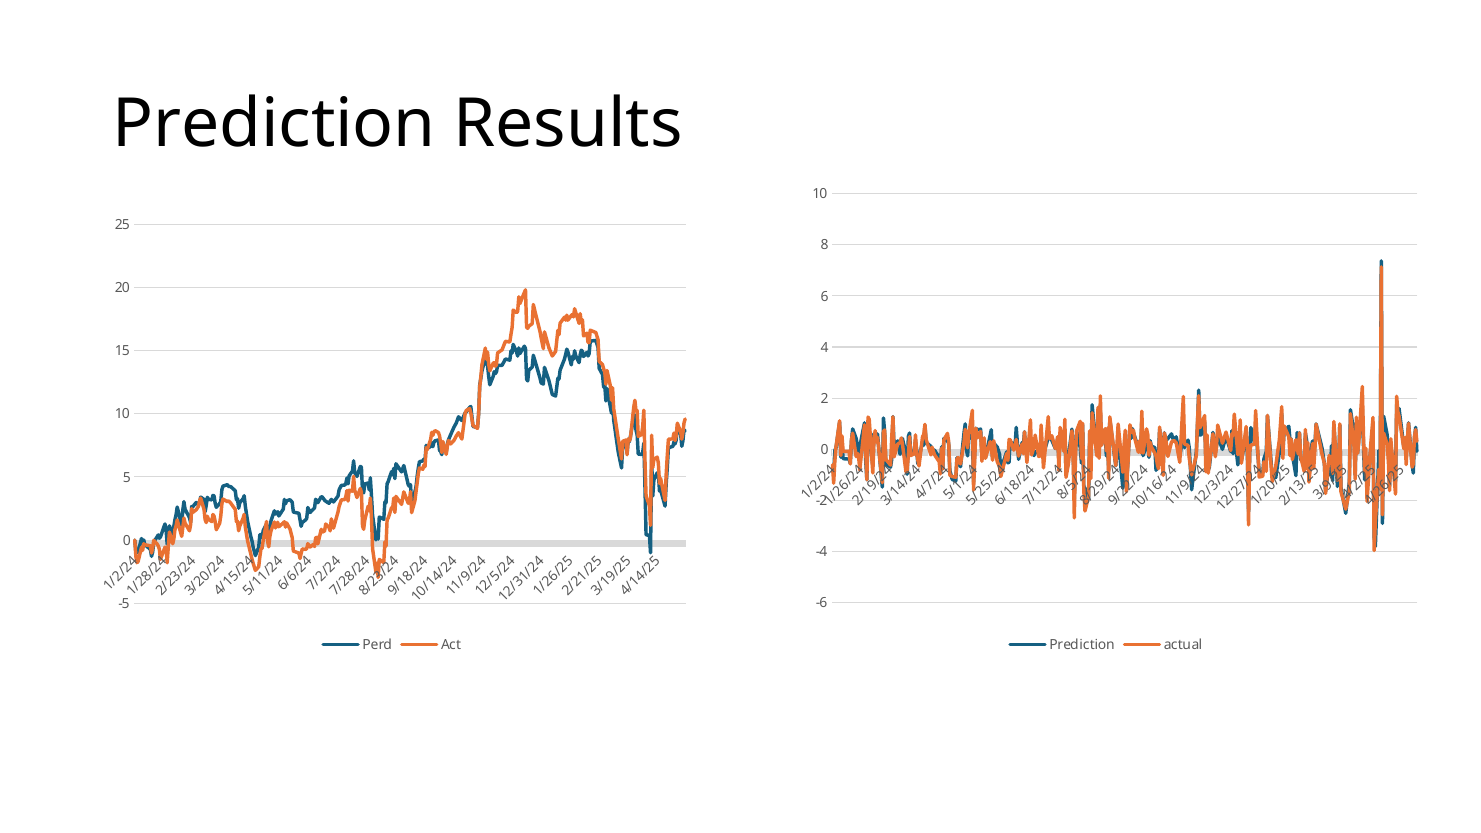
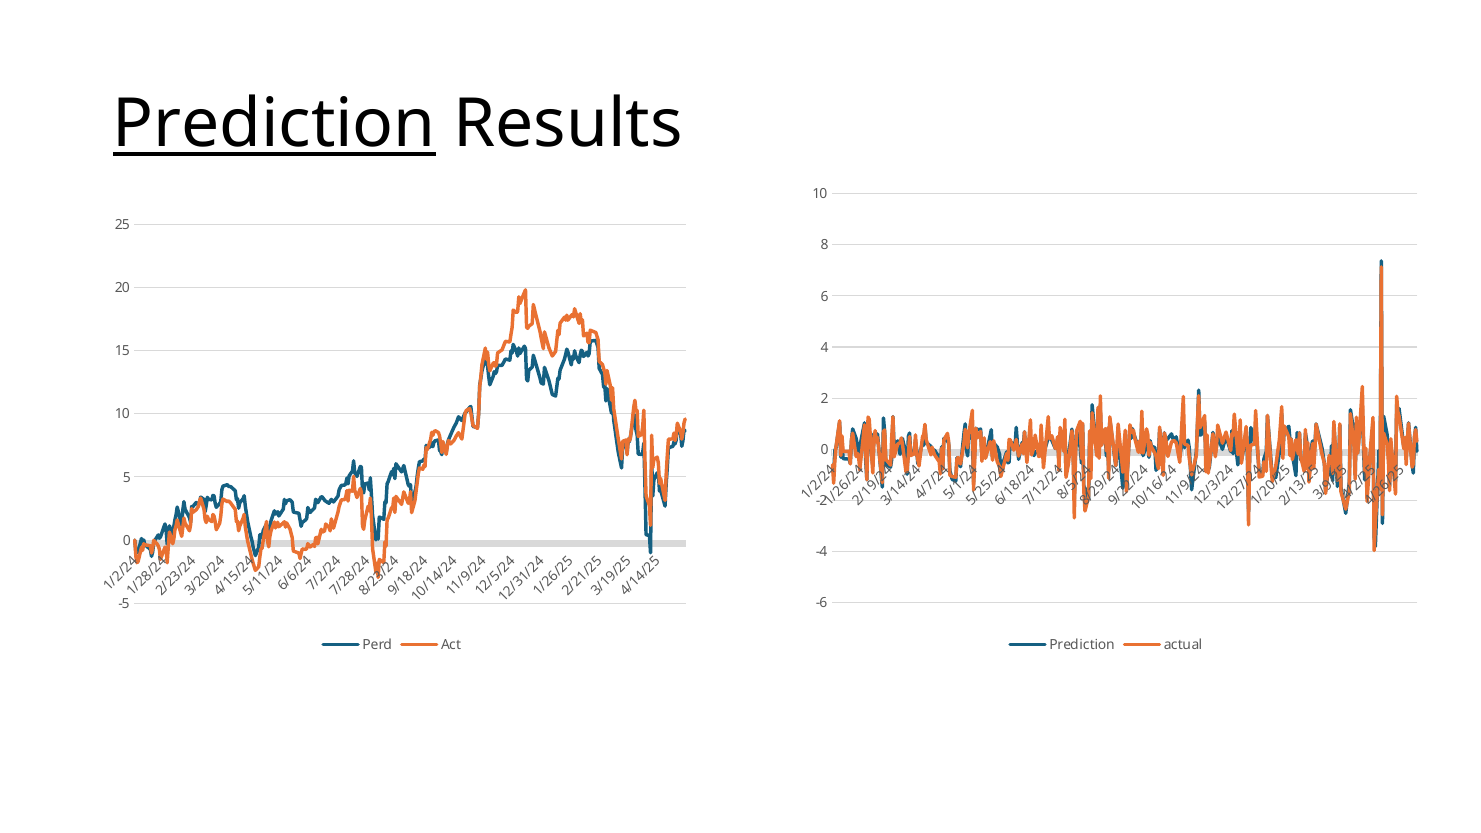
Prediction underline: none -> present (274, 124)
